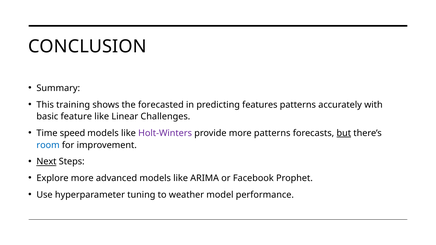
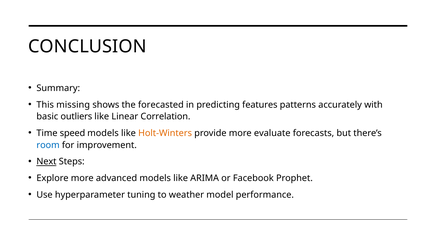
training: training -> missing (73, 105)
feature: feature -> outliers (76, 117)
Challenges: Challenges -> Correlation (165, 117)
Holt-Winters colour: purple -> orange (165, 133)
more patterns: patterns -> evaluate (272, 133)
but underline: present -> none (344, 133)
